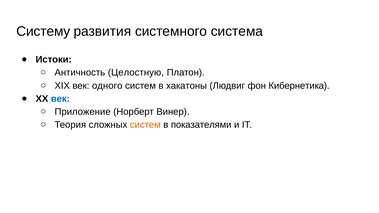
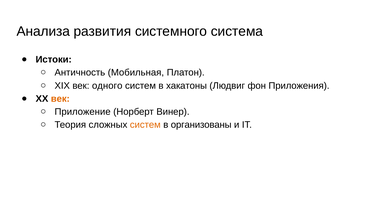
Систему: Систему -> Анализа (43, 31)
Целостную: Целостную -> Мобильная (136, 73)
Кибернетика: Кибернетика -> Приложения (299, 86)
век colour: blue -> orange (60, 99)
показателями: показателями -> организованы (201, 125)
